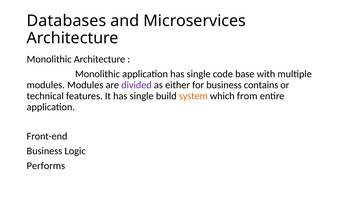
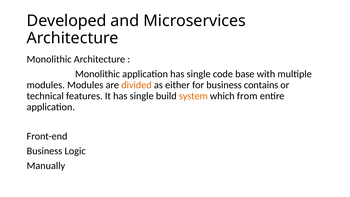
Databases: Databases -> Developed (67, 21)
divided colour: purple -> orange (136, 85)
Performs: Performs -> Manually (46, 166)
